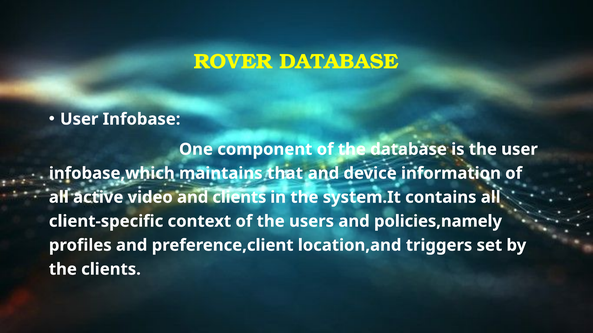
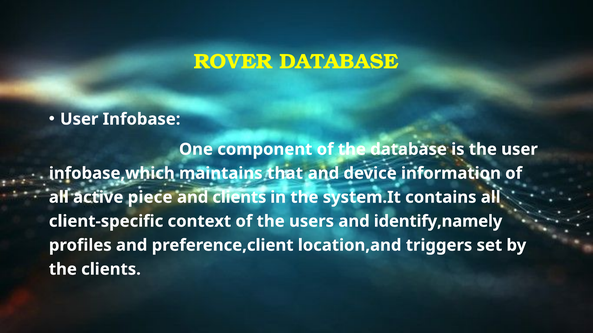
video: video -> piece (150, 198)
policies,namely: policies,namely -> identify,namely (438, 222)
